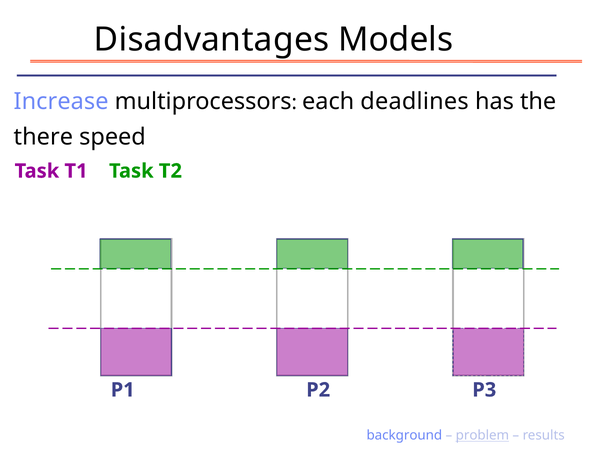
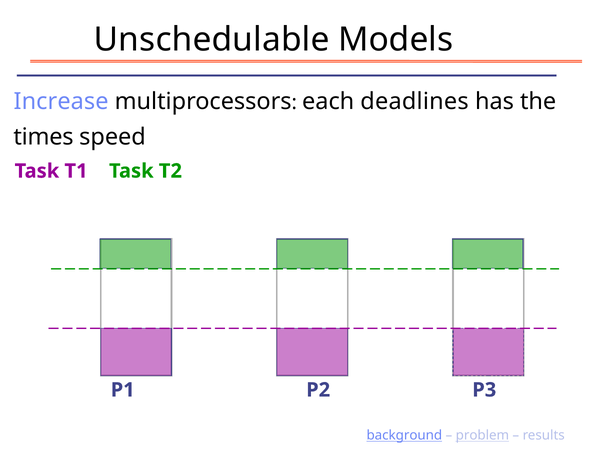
Disadvantages: Disadvantages -> Unschedulable (212, 40)
there: there -> times (43, 137)
background underline: none -> present (404, 435)
